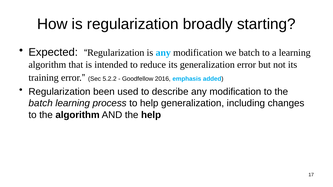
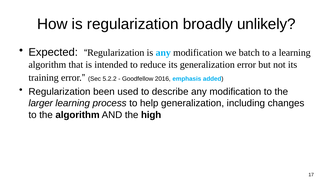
starting: starting -> unlikely (266, 24)
batch: batch -> larger (41, 103)
the help: help -> high (151, 115)
